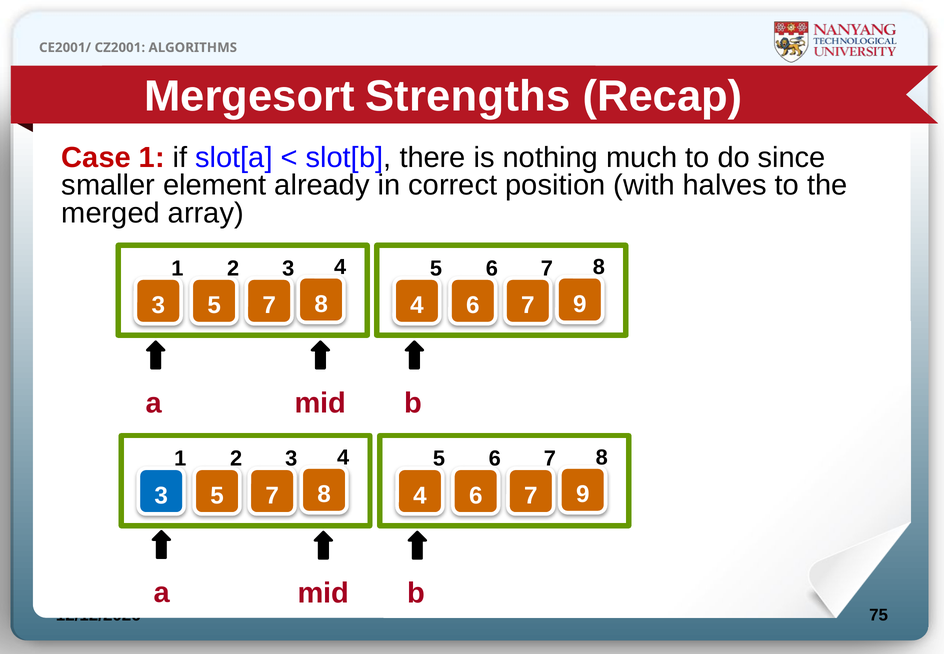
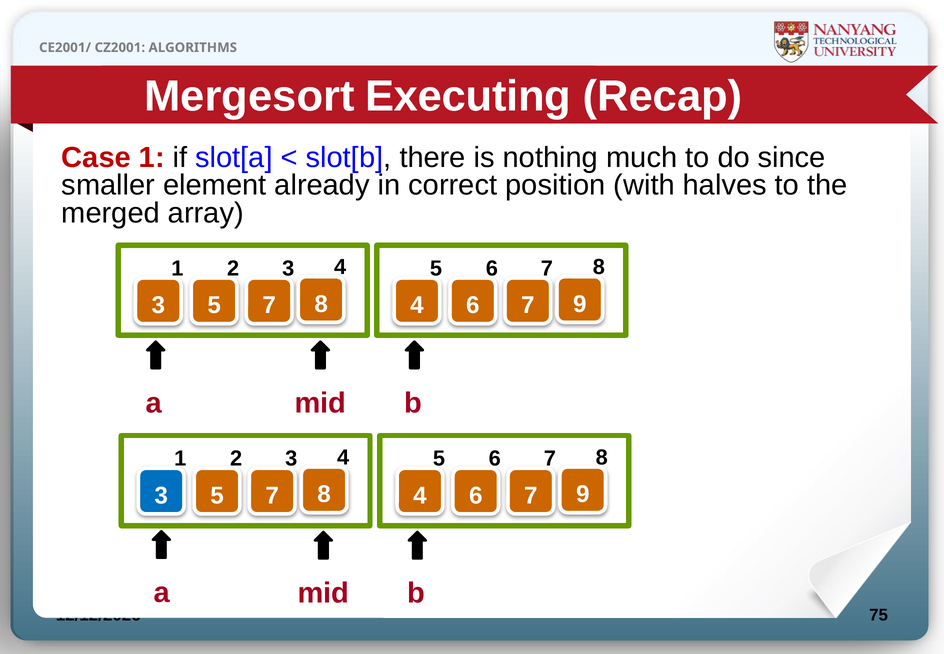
Strengths: Strengths -> Executing (468, 96)
